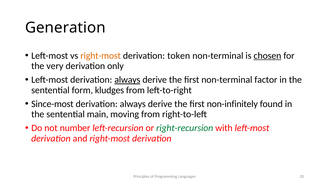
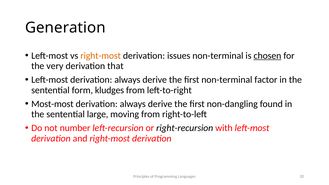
token: token -> issues (179, 56)
only: only -> that (115, 66)
always underline: present -> none (127, 80)
Since-most: Since-most -> Most-most (52, 104)
non-infinitely: non-infinitely -> non-dangling (232, 104)
main: main -> large (98, 114)
right-recursion colour: green -> black (185, 128)
